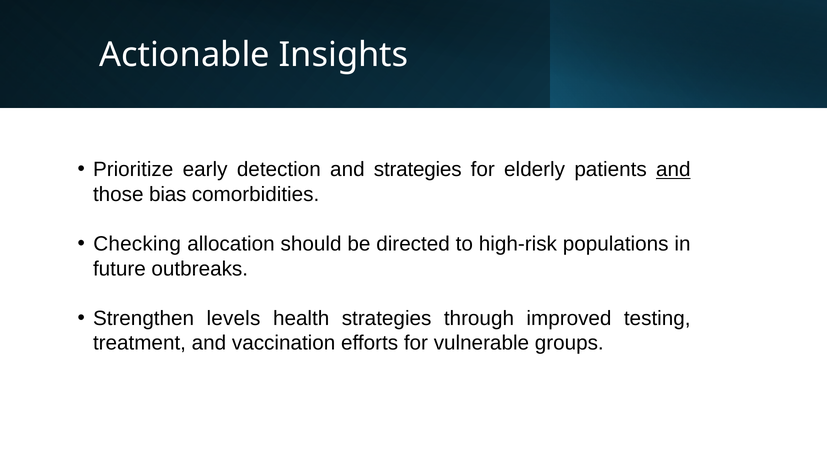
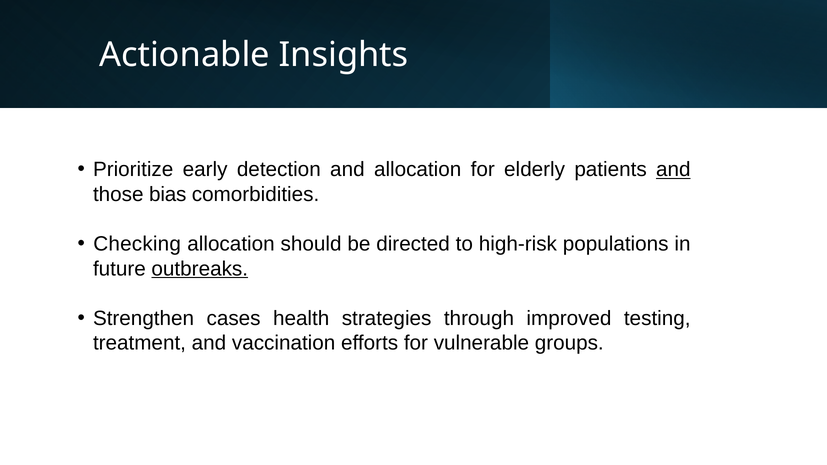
and strategies: strategies -> allocation (418, 170)
outbreaks underline: none -> present (200, 269)
levels: levels -> cases (234, 318)
